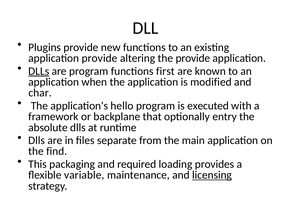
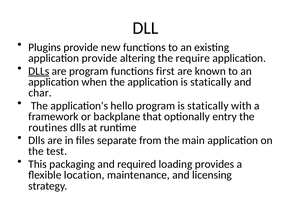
the provide: provide -> require (193, 58)
application is modified: modified -> statically (211, 82)
program is executed: executed -> statically (208, 106)
absolute: absolute -> routines (48, 128)
find: find -> test (57, 151)
variable: variable -> location (84, 175)
licensing underline: present -> none (212, 175)
